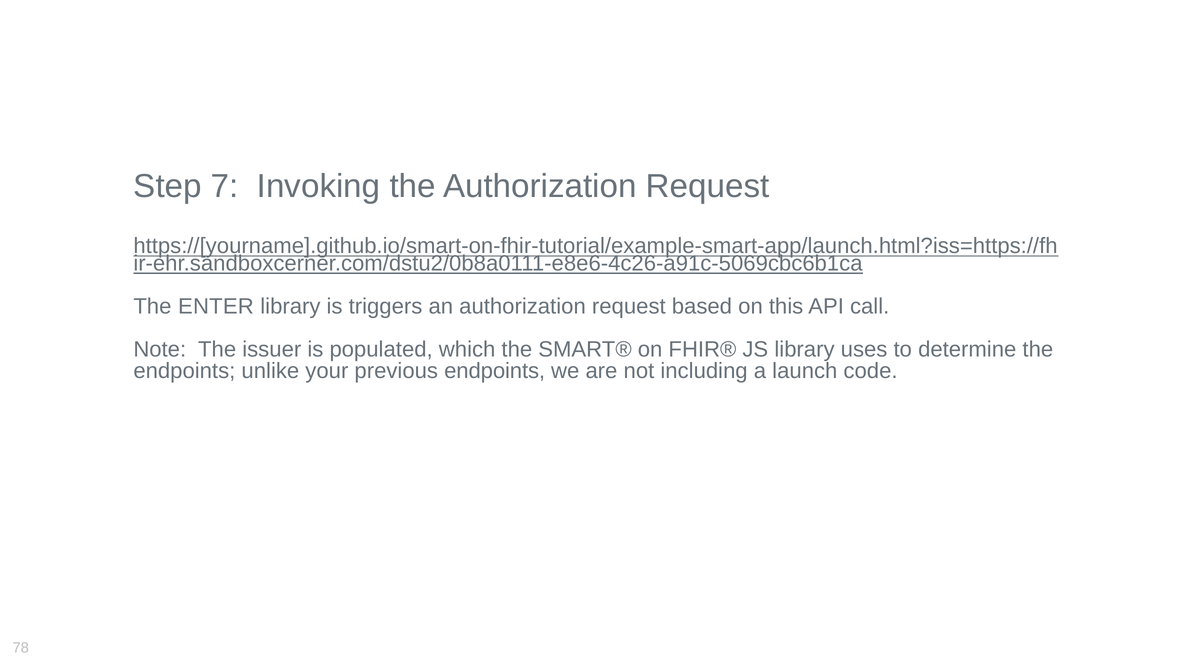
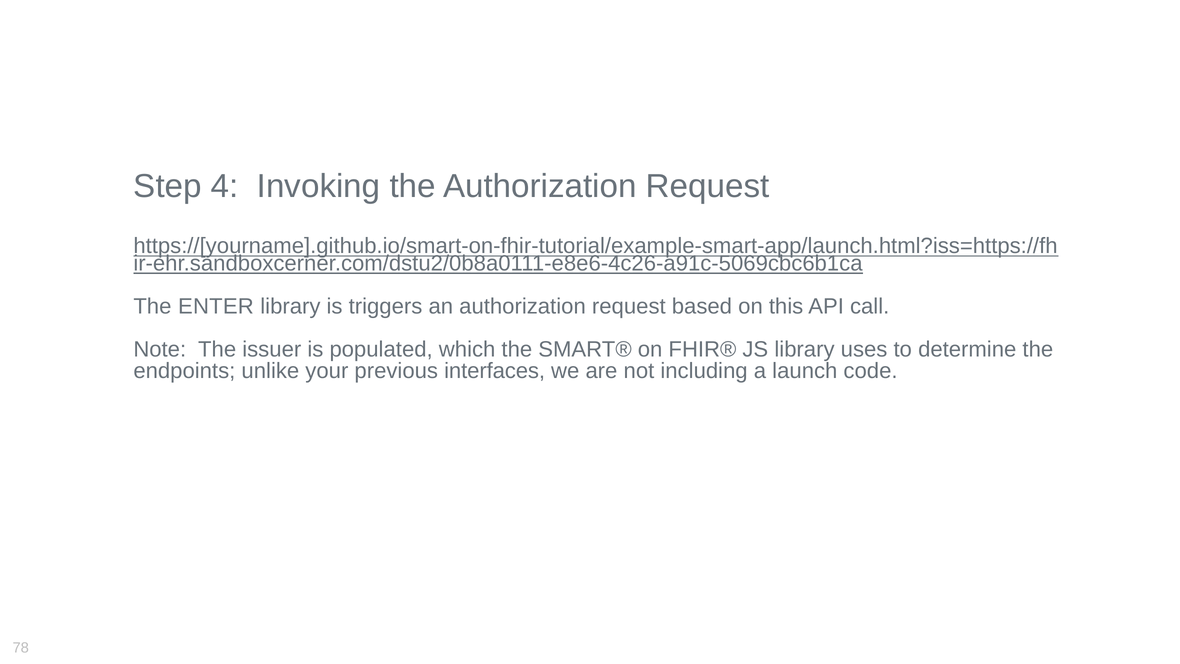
7: 7 -> 4 (225, 186)
previous endpoints: endpoints -> interfaces (495, 371)
